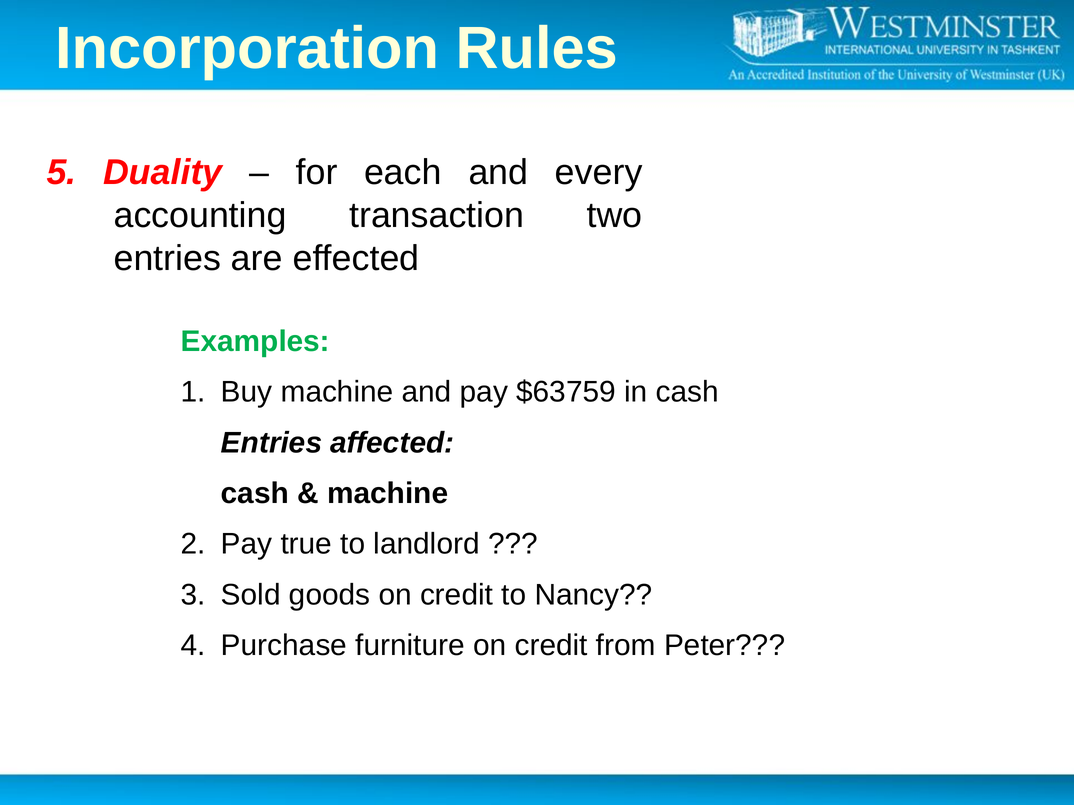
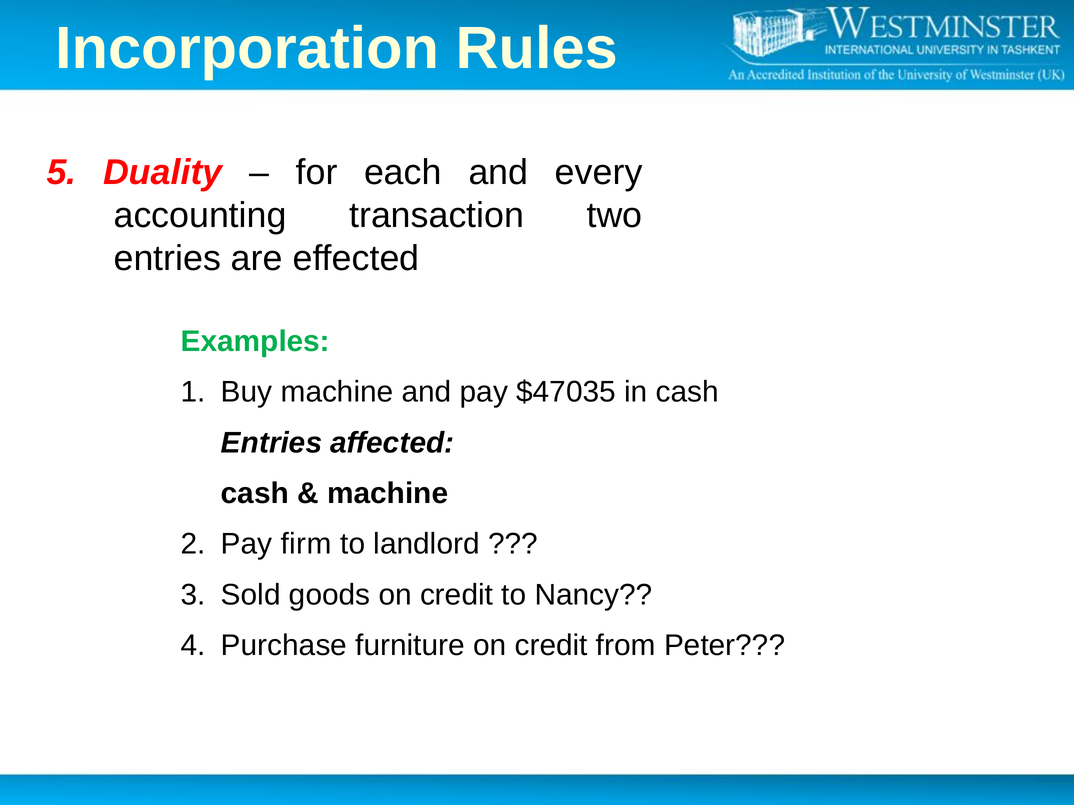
$63759: $63759 -> $47035 (566, 392)
true: true -> firm (306, 544)
